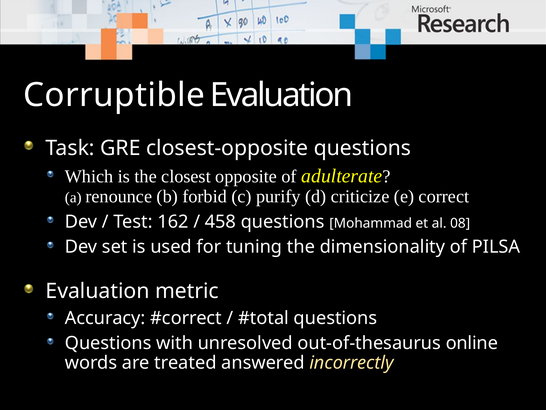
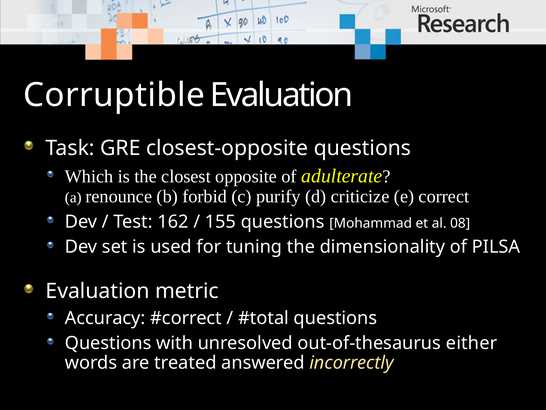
458: 458 -> 155 (220, 221)
online: online -> either (472, 343)
